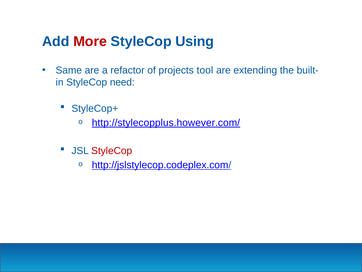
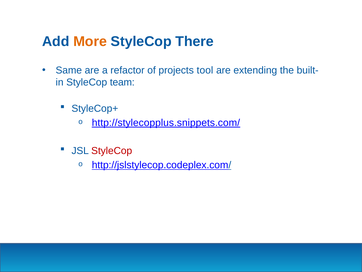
More colour: red -> orange (90, 42)
Using: Using -> There (195, 42)
need: need -> team (122, 82)
http://stylecopplus.however.com/: http://stylecopplus.however.com/ -> http://stylecopplus.snippets.com/ (166, 122)
